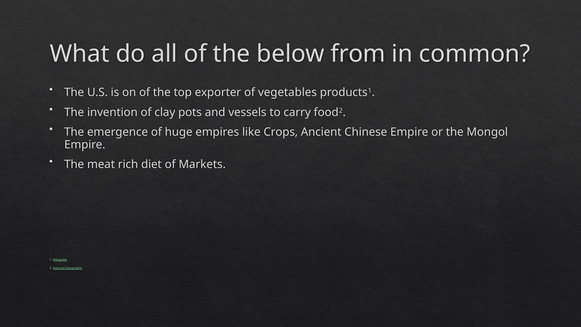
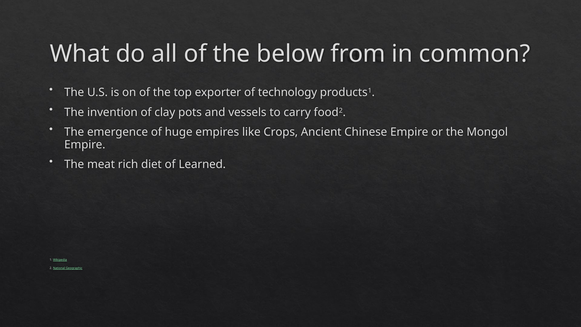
vegetables: vegetables -> technology (288, 92)
Markets: Markets -> Learned (202, 164)
